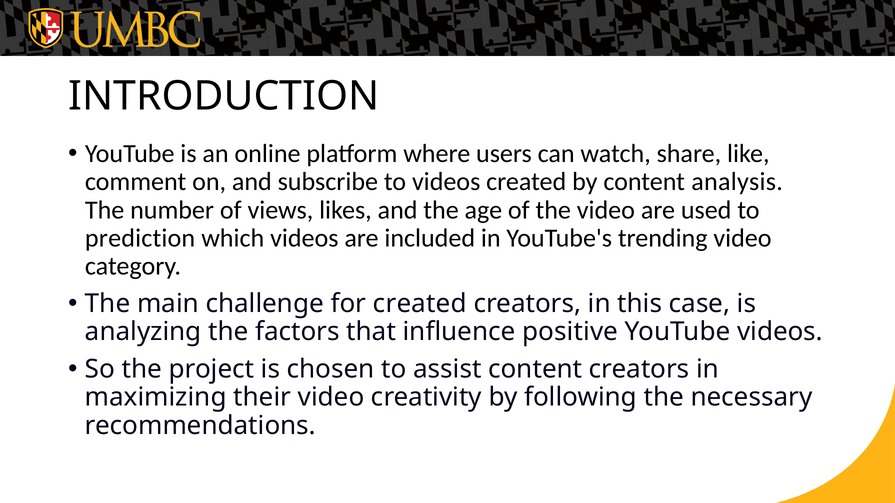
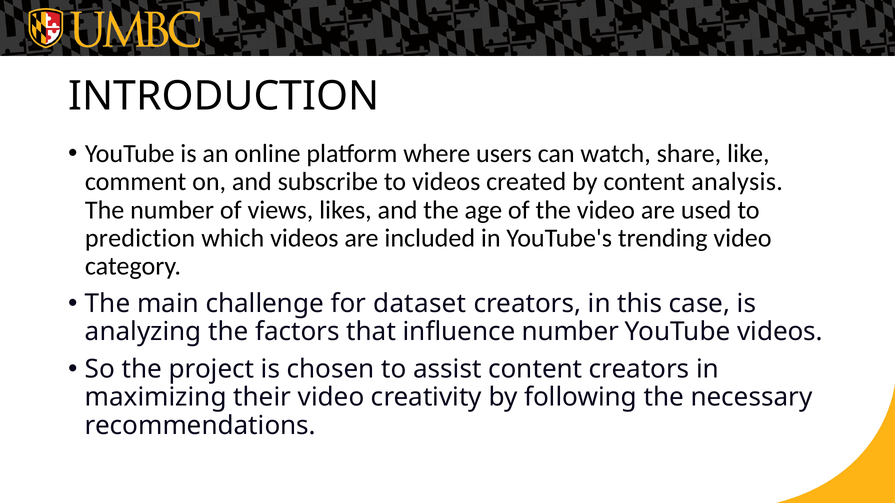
for created: created -> dataset (420, 304)
influence positive: positive -> number (570, 332)
